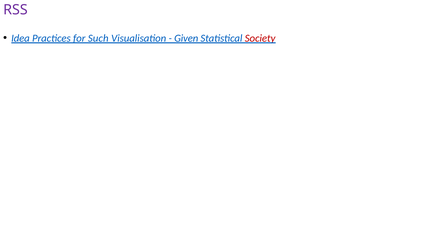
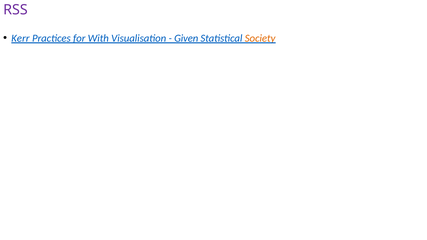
Idea: Idea -> Kerr (20, 38)
Such: Such -> With (98, 38)
Society colour: red -> orange (260, 38)
